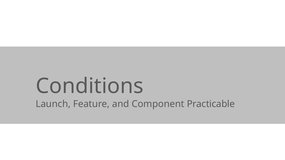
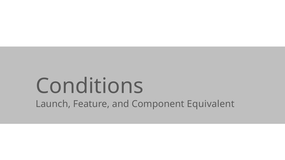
Practicable: Practicable -> Equivalent (211, 104)
